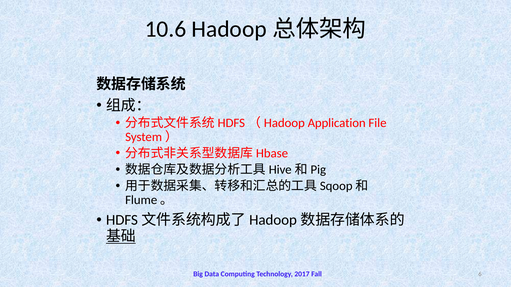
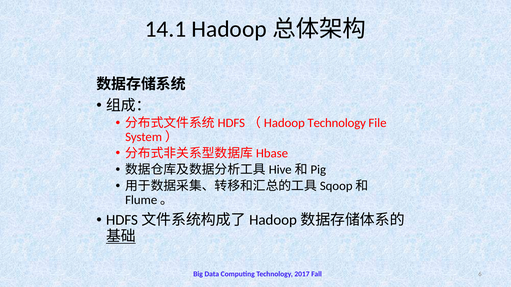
10.6: 10.6 -> 14.1 (166, 29)
Application: Application -> Technology (337, 123)
